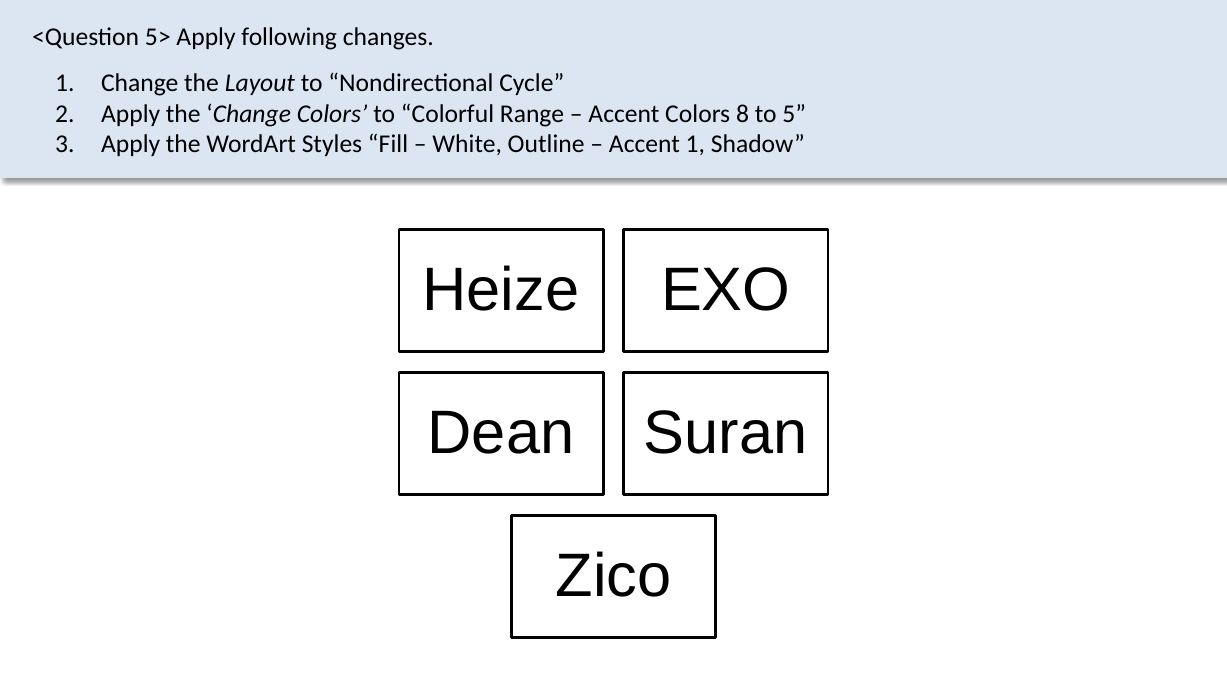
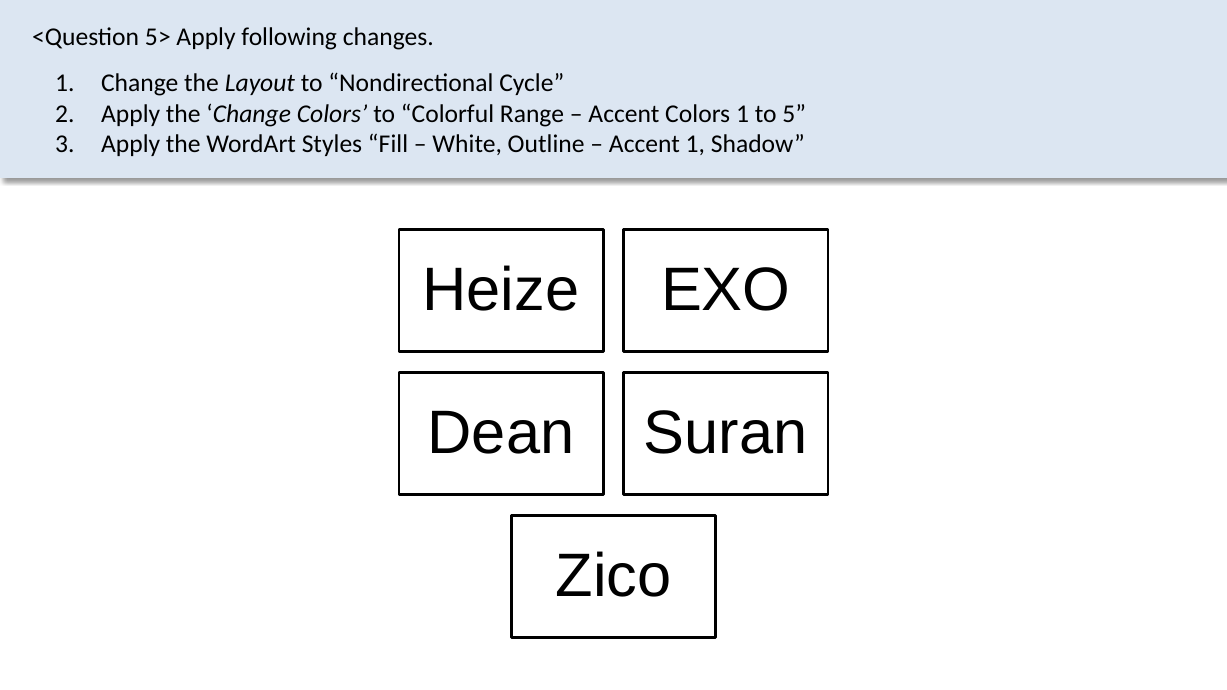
Colors 8: 8 -> 1 (742, 114)
